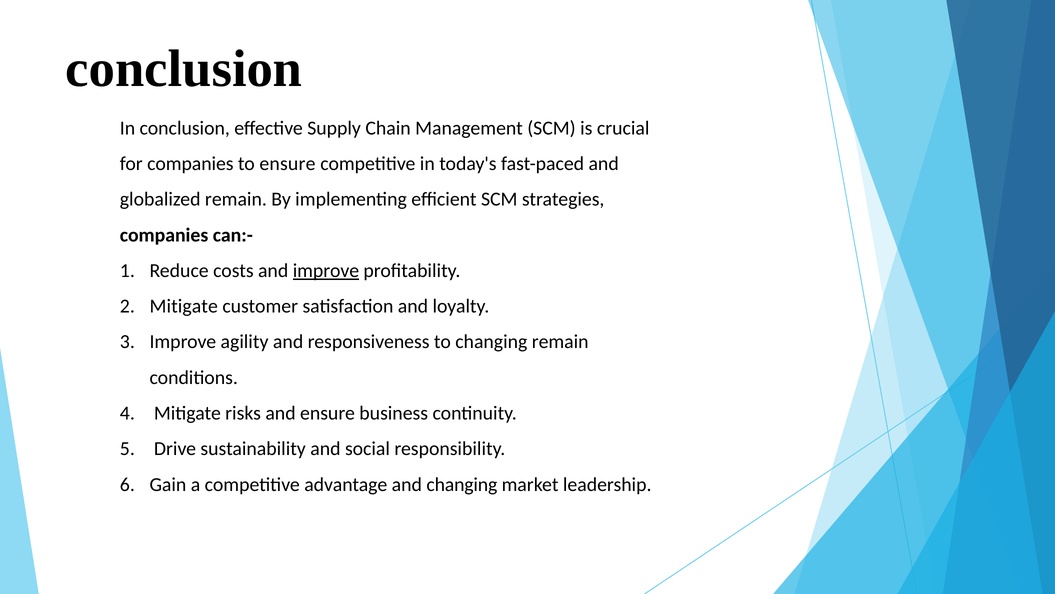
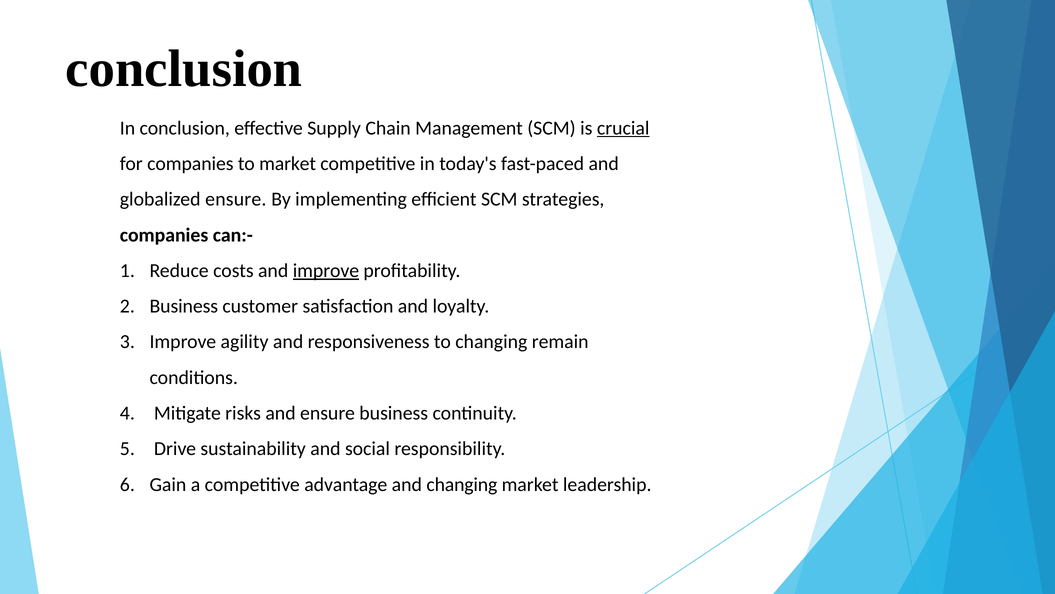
crucial underline: none -> present (623, 128)
to ensure: ensure -> market (288, 164)
globalized remain: remain -> ensure (236, 199)
Mitigate: Mitigate -> Business (184, 306)
